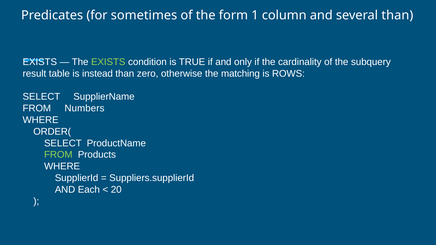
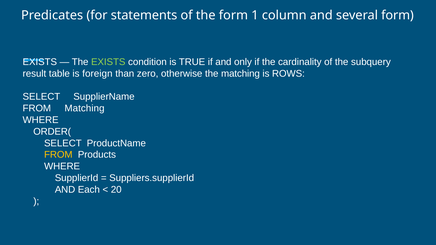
sometimes: sometimes -> statements (144, 15)
several than: than -> form (398, 15)
instead: instead -> foreign (97, 74)
FROM Numbers: Numbers -> Matching (85, 108)
FROM colour: light green -> yellow (58, 155)
